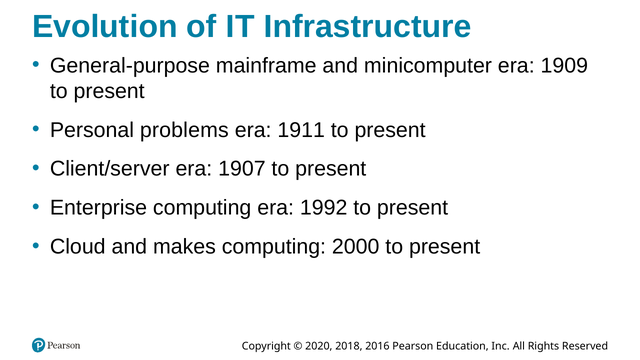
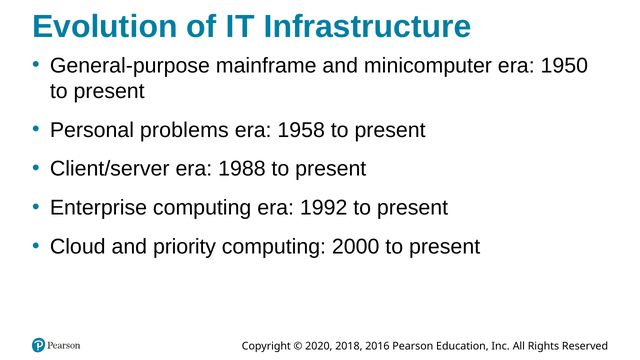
1909: 1909 -> 1950 (564, 65)
1911: 1911 -> 1958 (301, 130)
1907: 1907 -> 1988 (242, 169)
makes: makes -> priority (185, 247)
